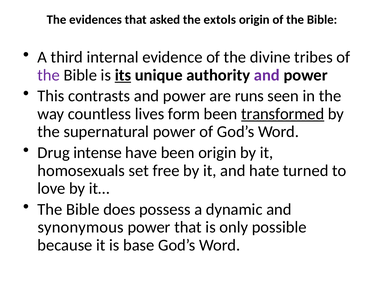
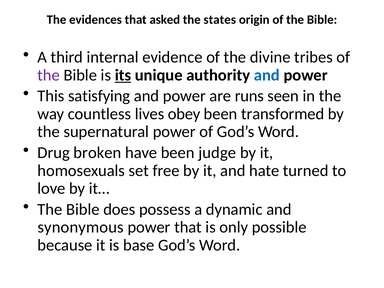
extols: extols -> states (220, 20)
and colour: purple -> blue (267, 75)
contrasts: contrasts -> satisfying (99, 96)
form: form -> obey (184, 114)
transformed underline: present -> none (283, 114)
intense: intense -> broken (97, 153)
been origin: origin -> judge (217, 153)
